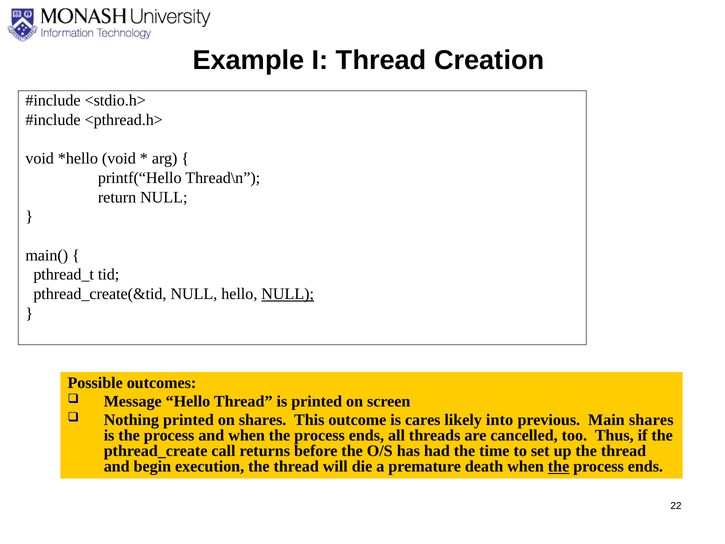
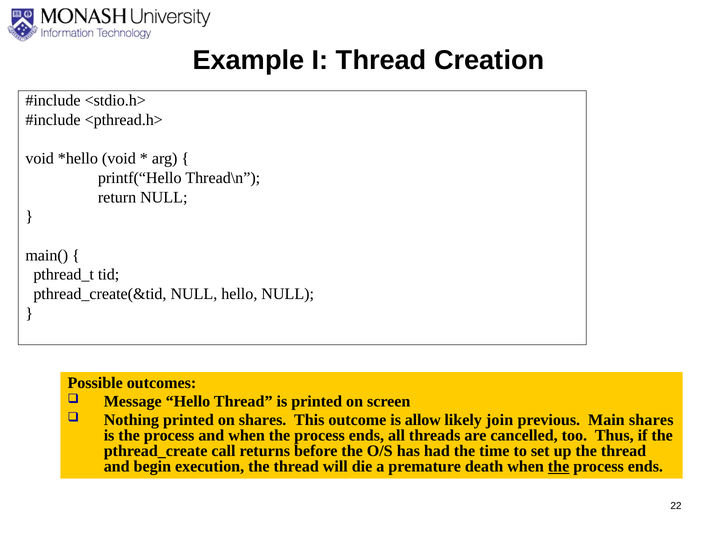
NULL underline: present -> none (288, 294)
cares: cares -> allow (423, 420)
into: into -> join (500, 420)
